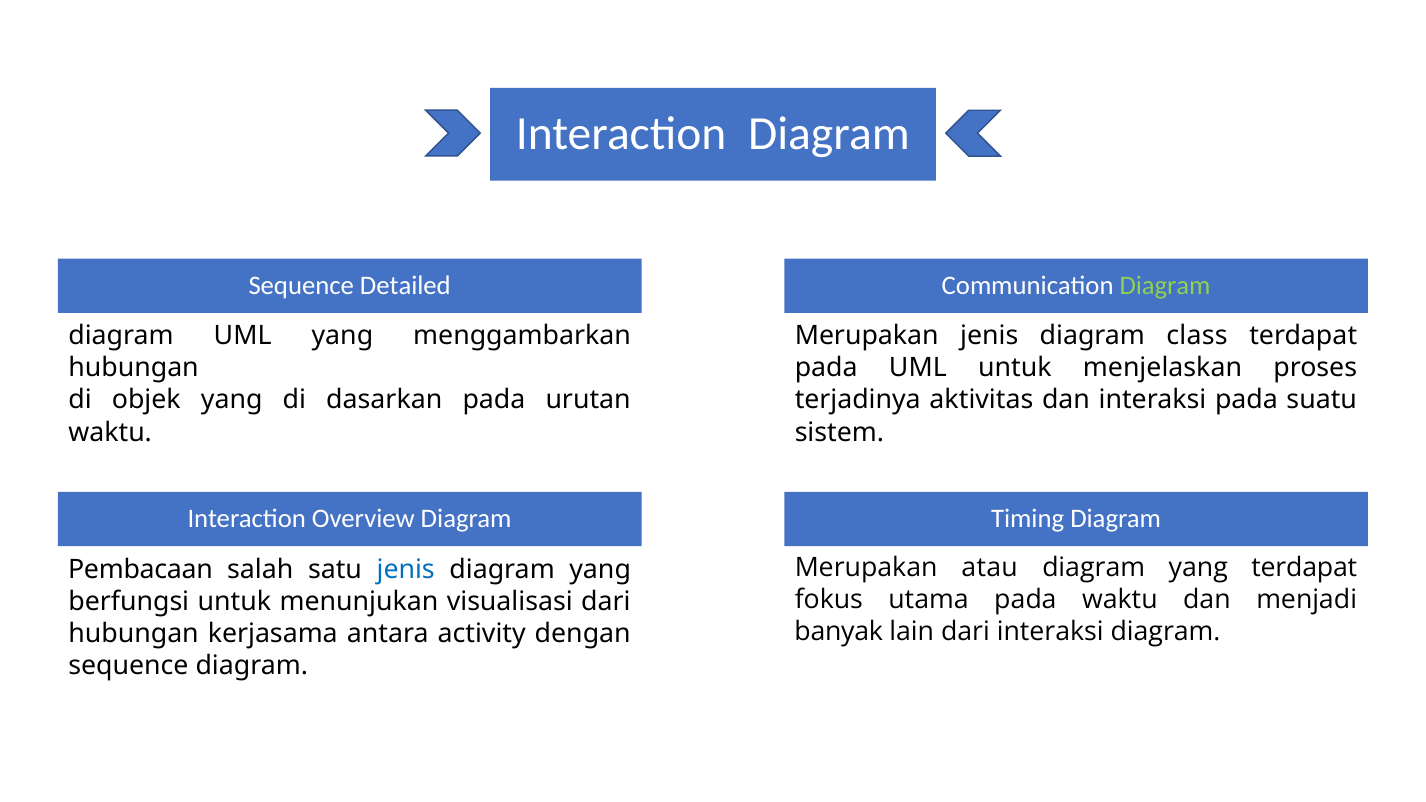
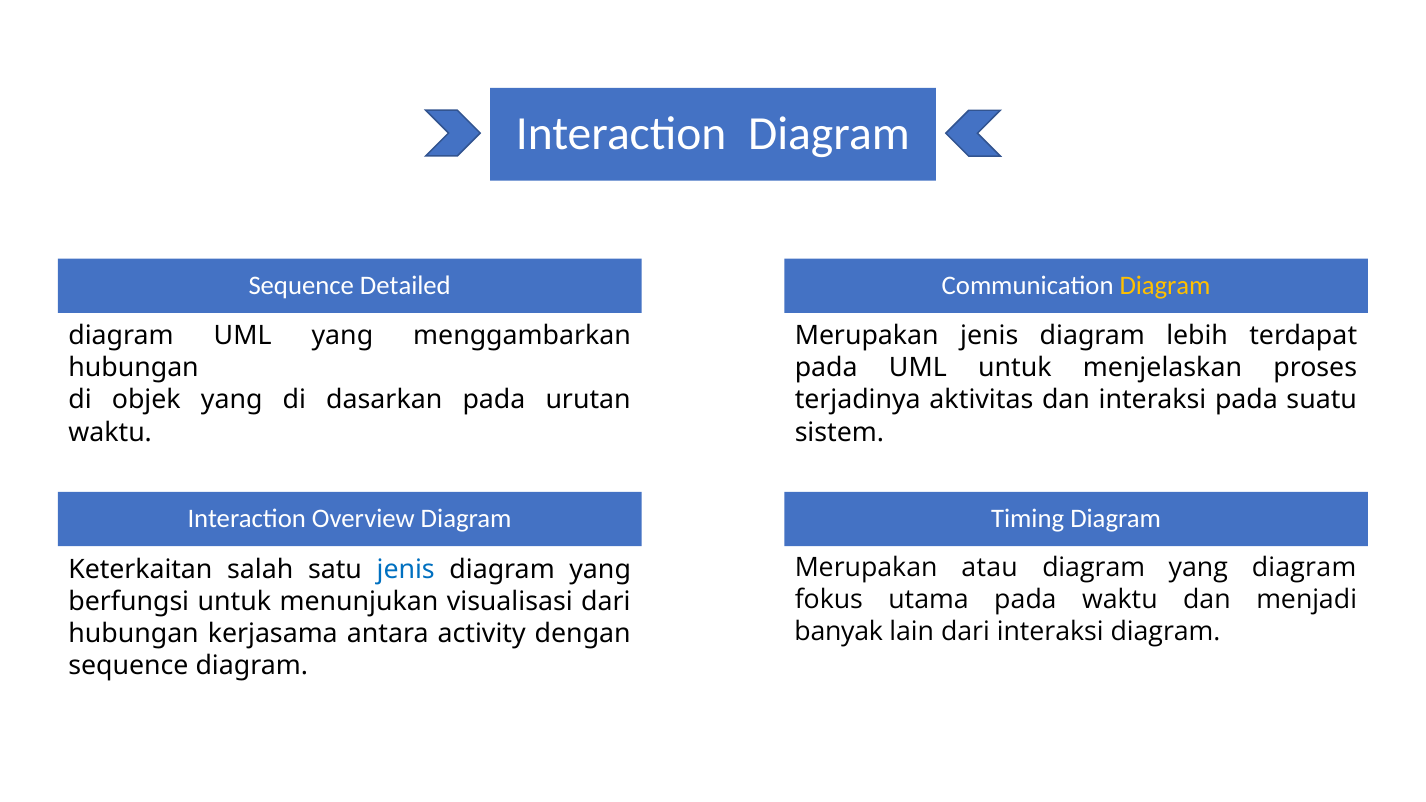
Diagram colour: light green -> yellow (1165, 286)
class: class -> lebih (1197, 336)
yang terdapat: terdapat -> diagram (1304, 568)
Pembacaan: Pembacaan -> Keterkaitan (140, 569)
